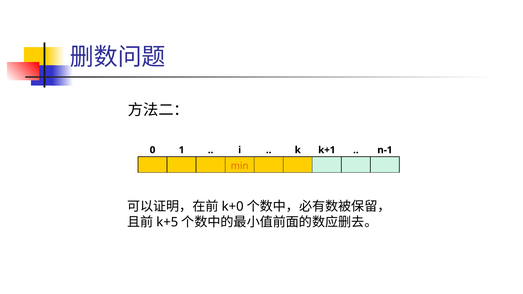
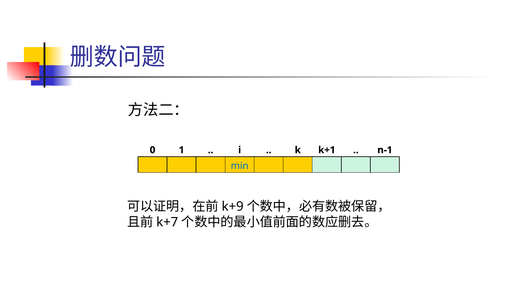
min colour: orange -> blue (240, 166)
k+0: k+0 -> k+9 (233, 207)
k+5: k+5 -> k+7 (167, 222)
